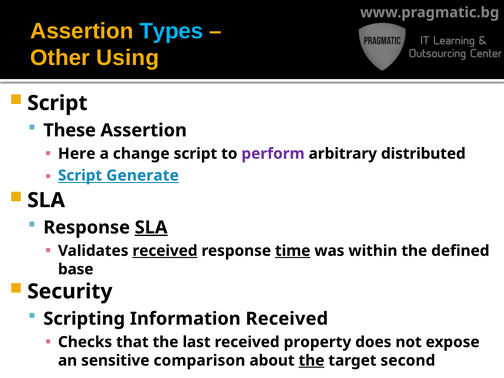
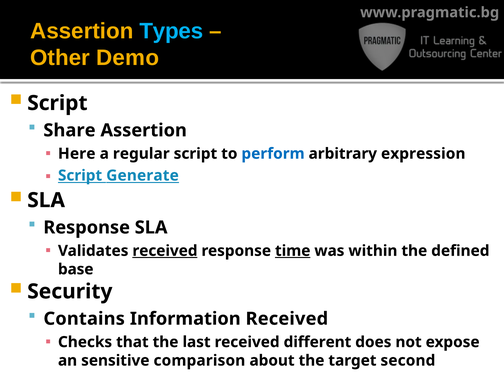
Using: Using -> Demo (128, 58)
These: These -> Share (69, 130)
change: change -> regular (141, 154)
perform colour: purple -> blue (273, 154)
distributed: distributed -> expression (423, 154)
SLA underline: present -> none (151, 227)
Scripting: Scripting -> Contains (84, 319)
property: property -> different (317, 342)
the underline: present -> none (311, 361)
